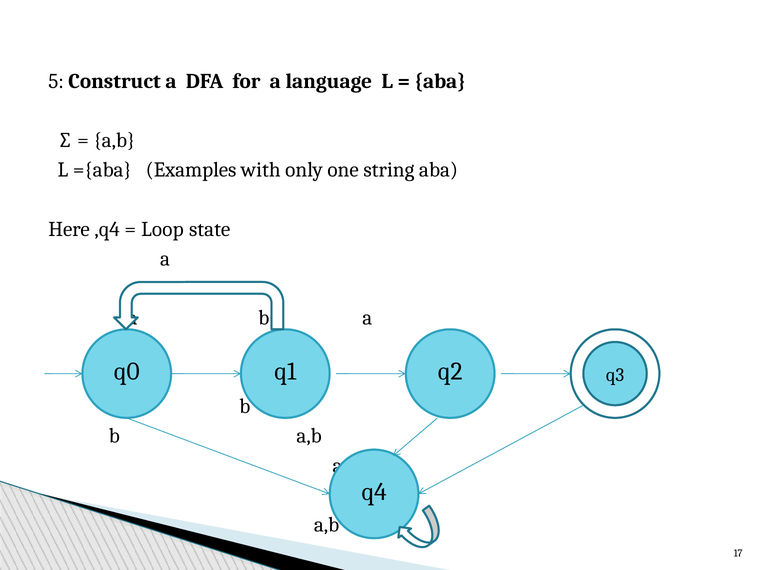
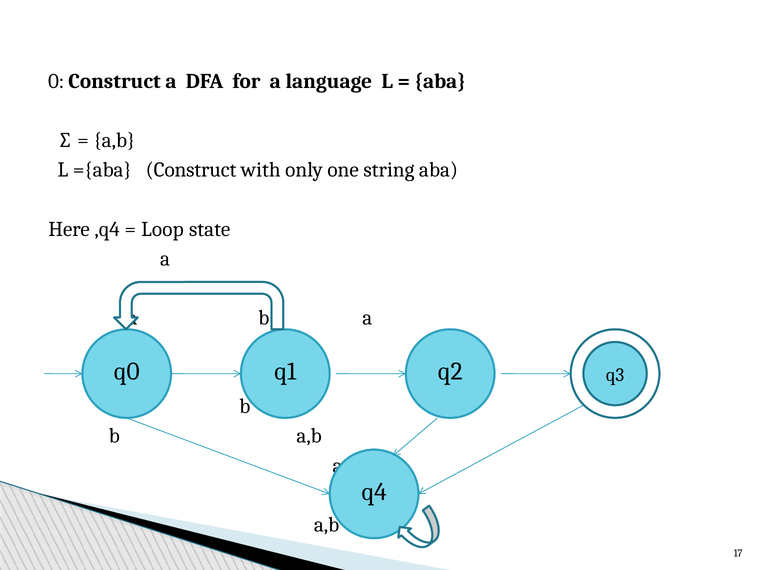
5: 5 -> 0 (56, 81)
={aba Examples: Examples -> Construct (191, 170)
